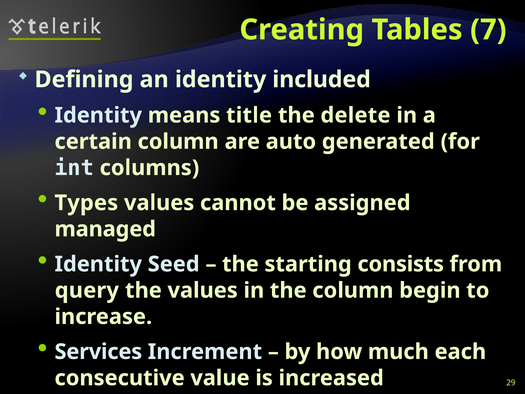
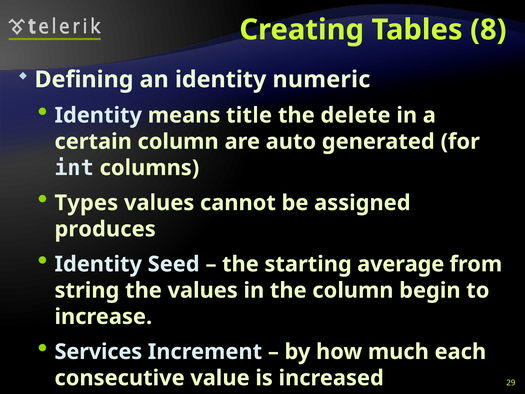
7: 7 -> 8 (488, 30)
included: included -> numeric (321, 79)
managed: managed -> produces (105, 229)
consists: consists -> average (401, 264)
query: query -> string (87, 290)
